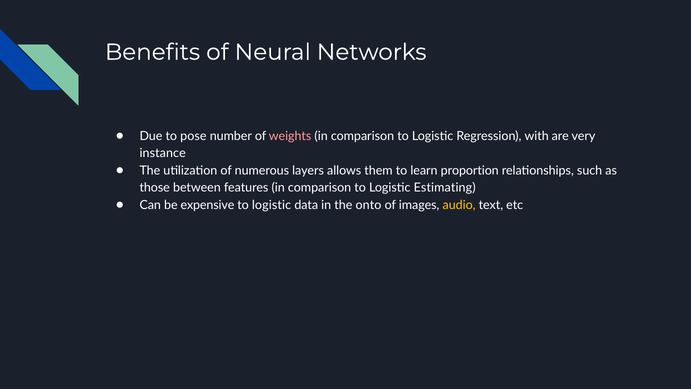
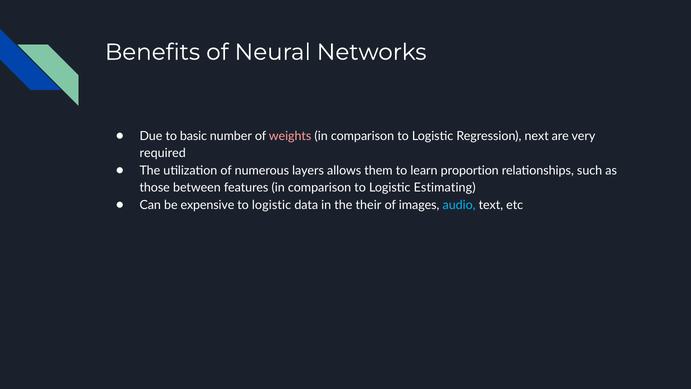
pose: pose -> basic (193, 136)
with: with -> next (537, 136)
instance: instance -> required (163, 153)
onto: onto -> their (368, 205)
audio colour: yellow -> light blue (459, 205)
